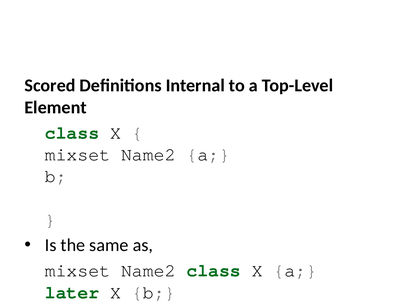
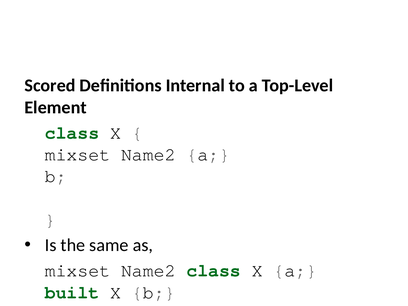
later: later -> built (72, 292)
